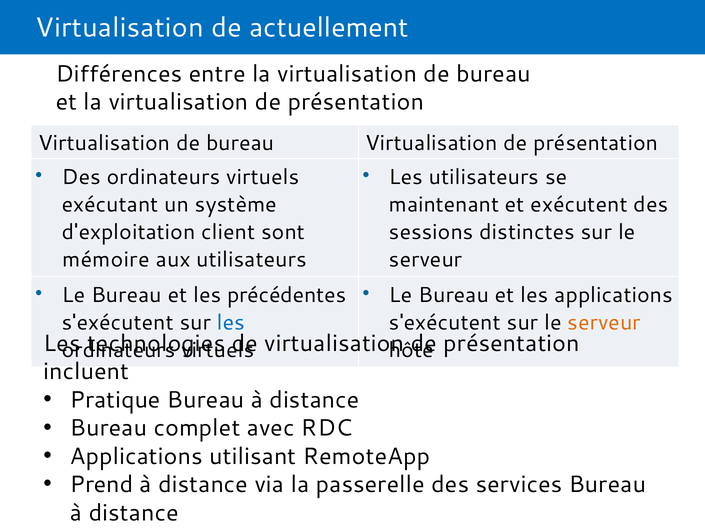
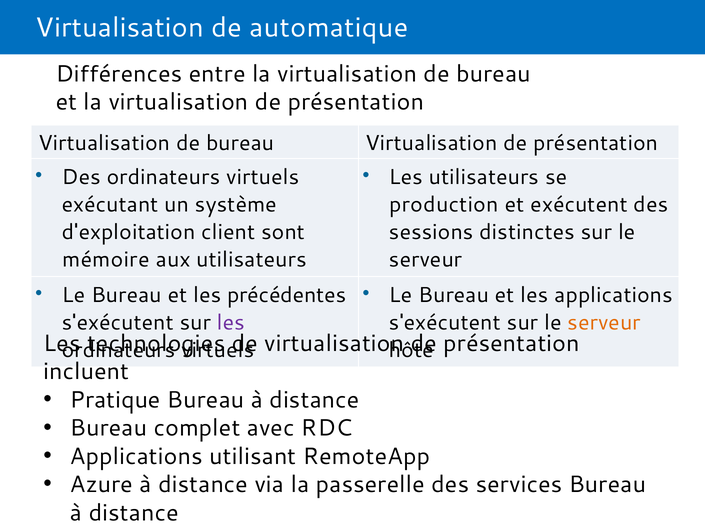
actuellement: actuellement -> automatique (329, 28)
maintenant: maintenant -> production (444, 205)
les colour: blue -> purple (231, 323)
Prend: Prend -> Azure (102, 484)
